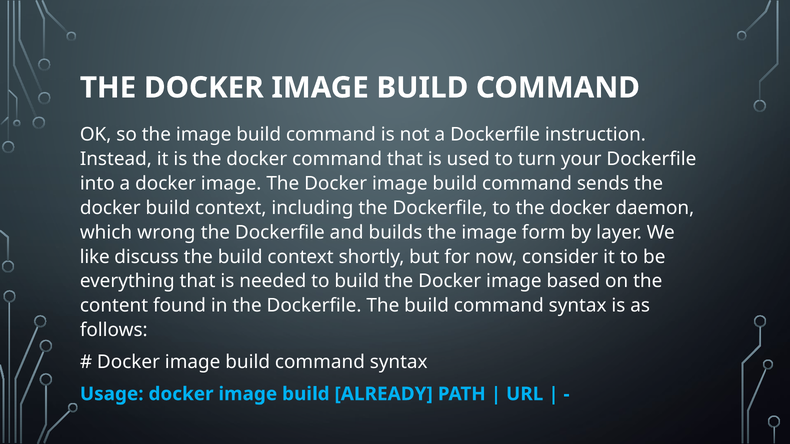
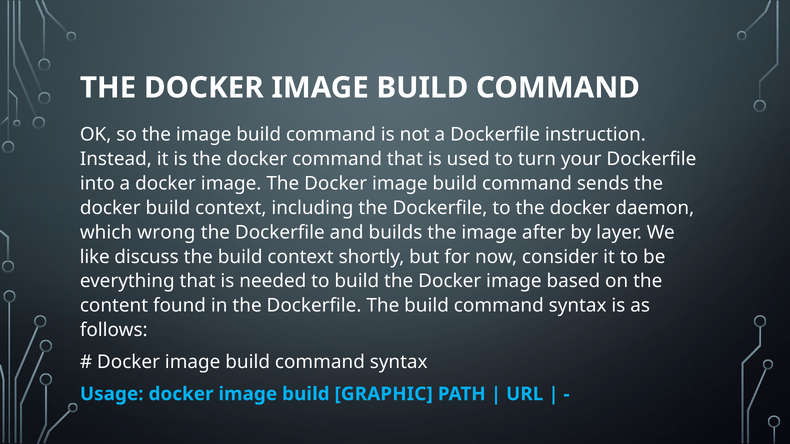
form: form -> after (544, 233)
ALREADY: ALREADY -> GRAPHIC (384, 394)
